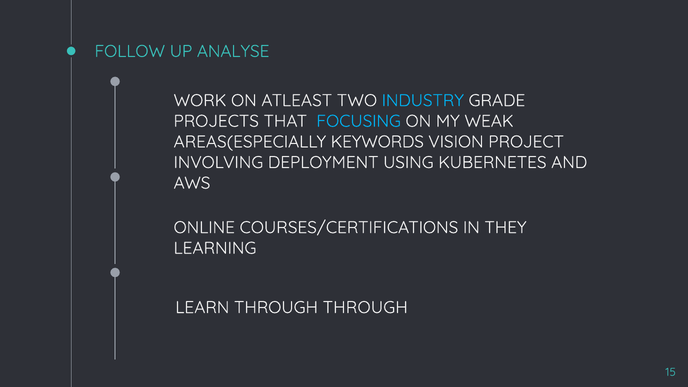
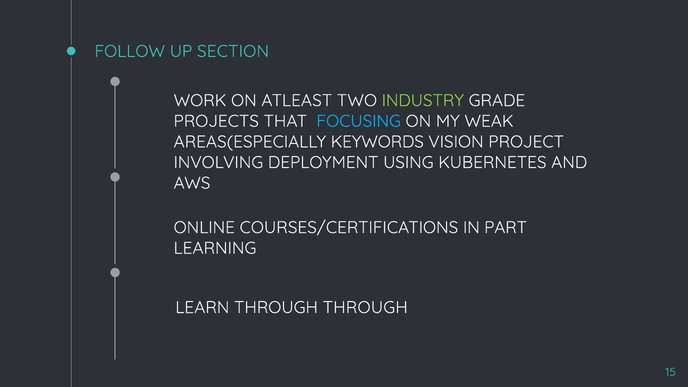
ANALYSE: ANALYSE -> SECTION (233, 51)
INDUSTRY colour: light blue -> light green (423, 101)
THEY: THEY -> PART (506, 228)
